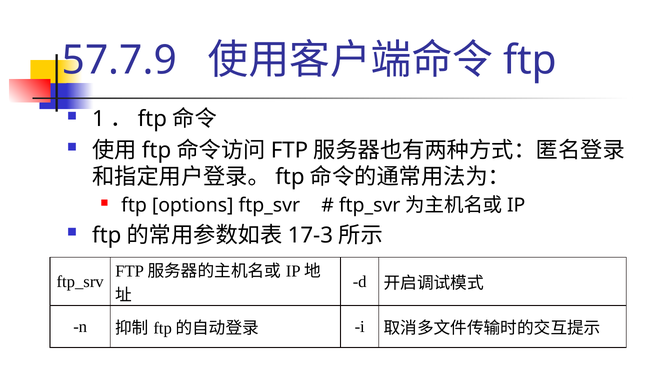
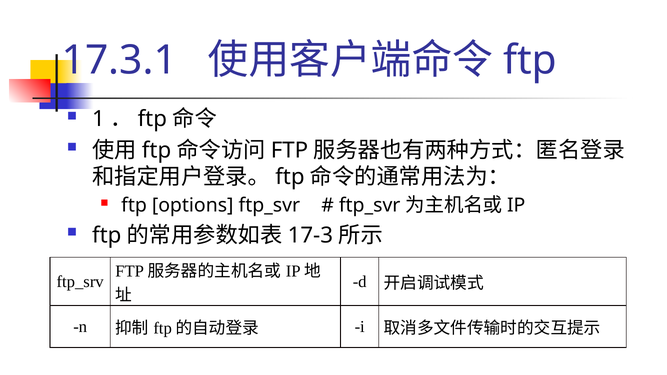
57.7.9: 57.7.9 -> 17.3.1 (119, 60)
